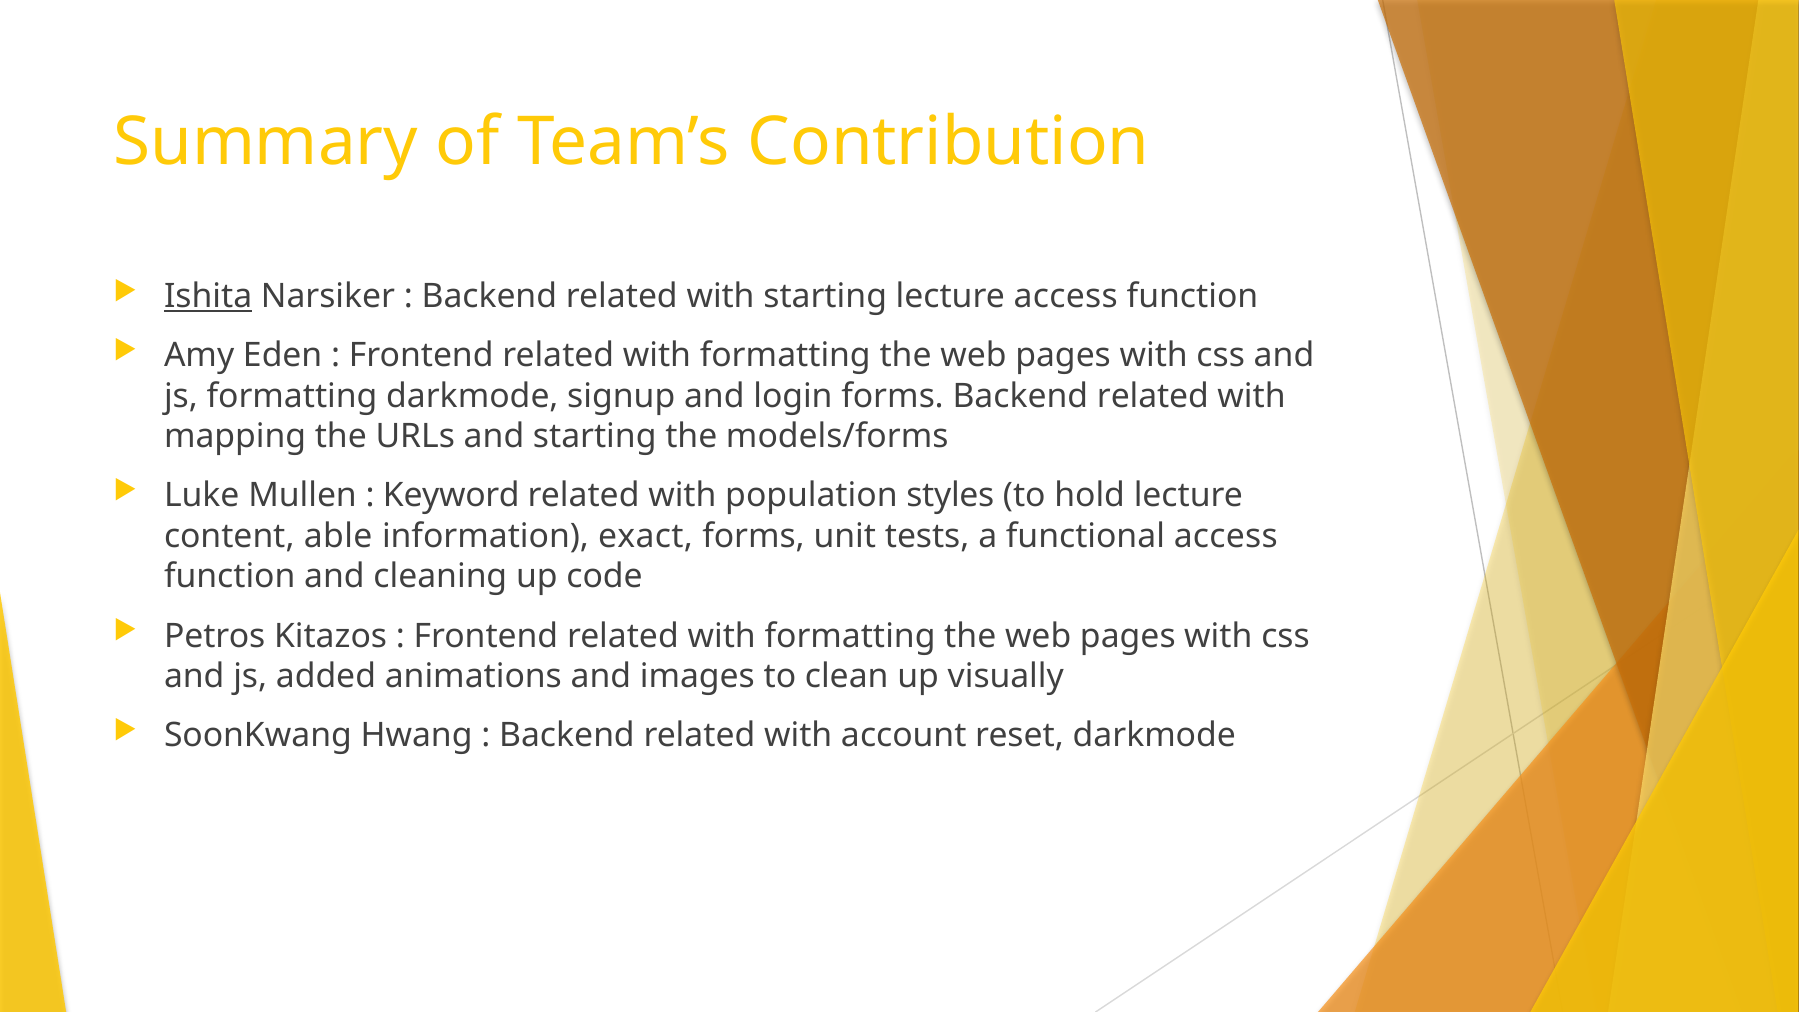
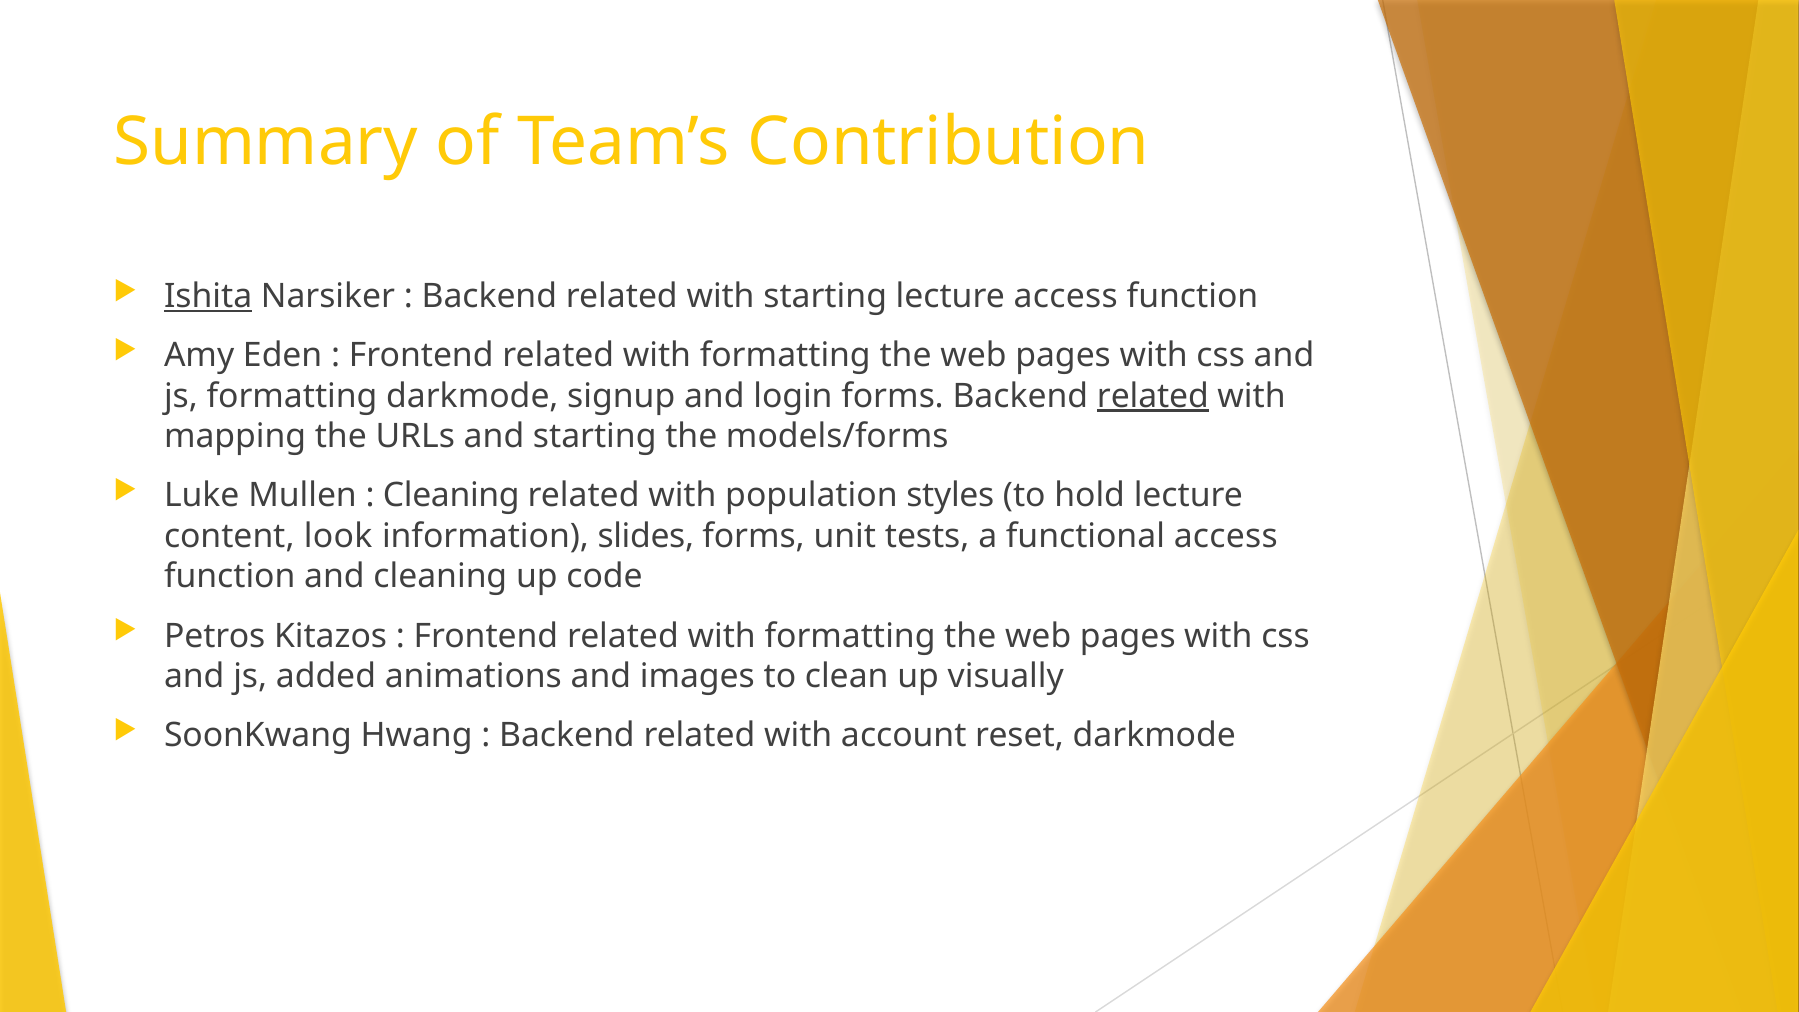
related underline: none -> present (1153, 396)
Keyword: Keyword -> Cleaning (451, 496)
able: able -> look (338, 536)
exact: exact -> slides (646, 536)
